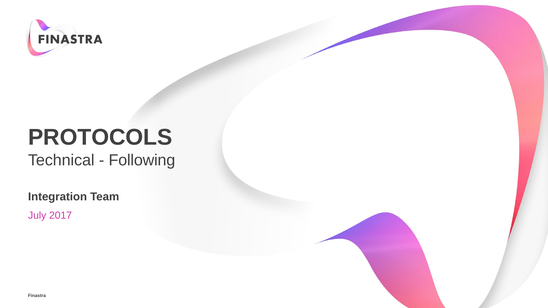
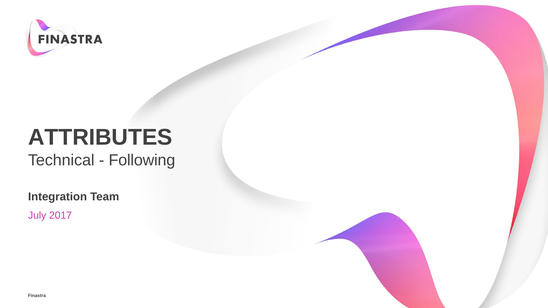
PROTOCOLS: PROTOCOLS -> ATTRIBUTES (100, 137)
